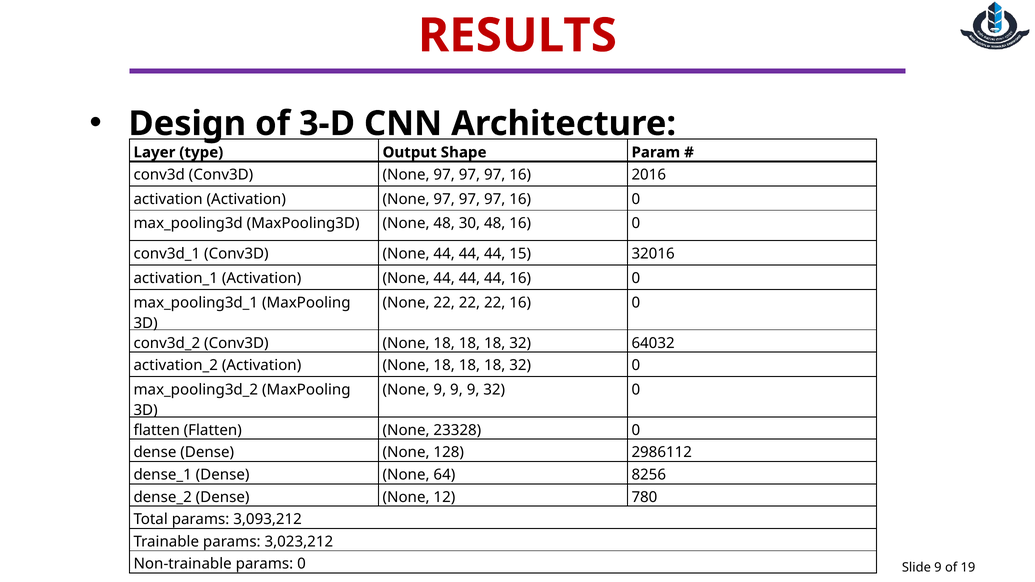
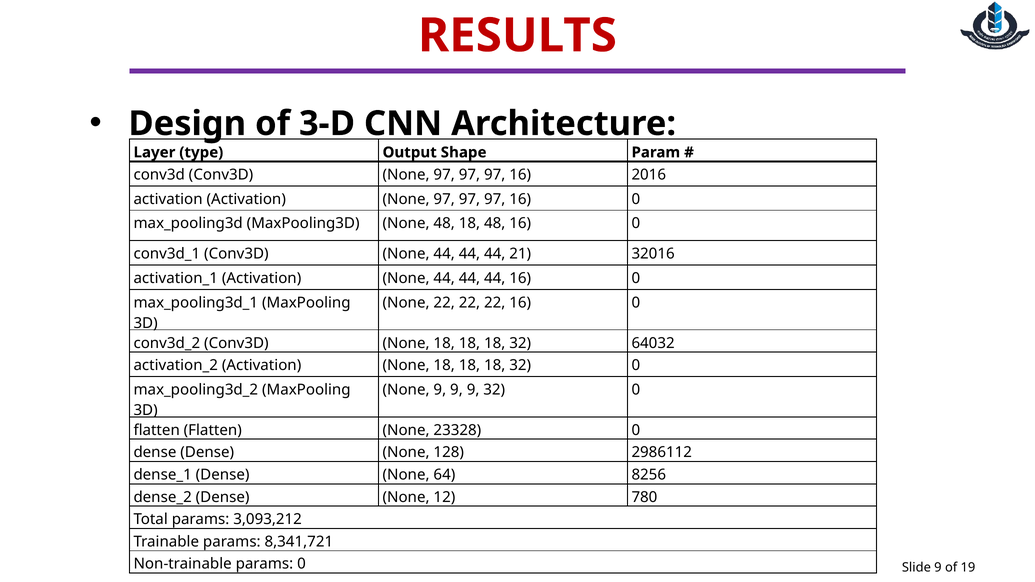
48 30: 30 -> 18 (469, 224)
15: 15 -> 21 (520, 254)
3,023,212: 3,023,212 -> 8,341,721 (299, 542)
